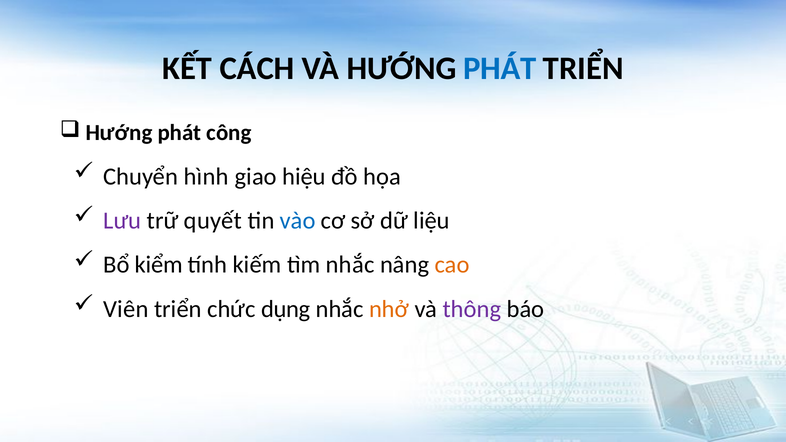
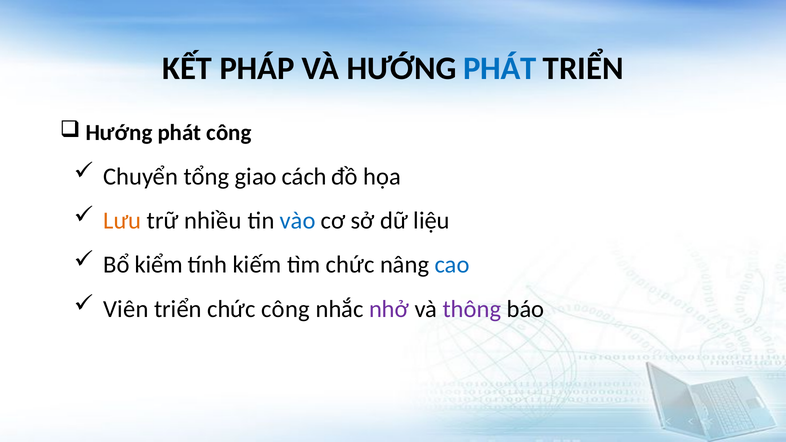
CÁCH: CÁCH -> PHÁP (257, 69)
hình: hình -> tổng (206, 177)
hiệu: hiệu -> cách (304, 177)
Lưu colour: purple -> orange (122, 221)
quyết: quyết -> nhiều (213, 221)
tìm nhắc: nhắc -> chức (350, 265)
cao colour: orange -> blue (452, 265)
chức dụng: dụng -> công (285, 309)
nhở colour: orange -> purple (389, 309)
